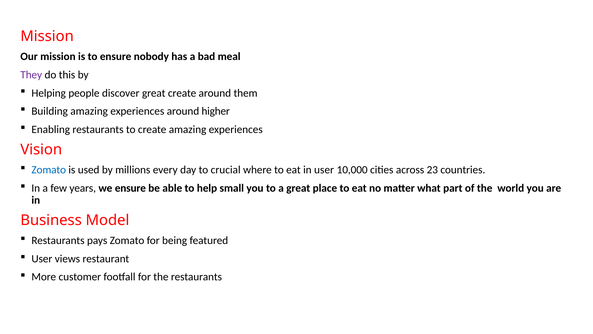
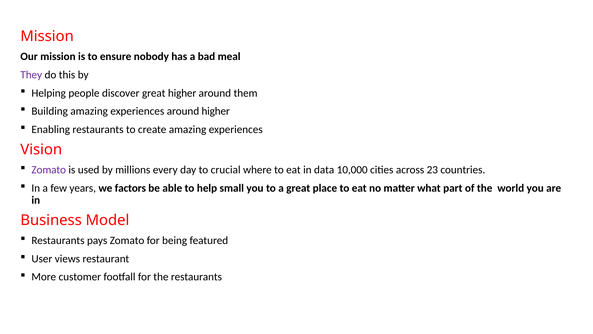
great create: create -> higher (182, 93)
Zomato colour: blue -> purple (49, 170)
in user: user -> data (324, 170)
we ensure: ensure -> factors (130, 188)
